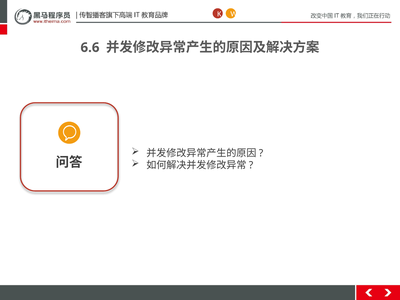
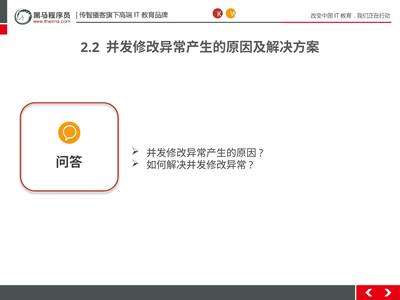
6.6: 6.6 -> 2.2 (90, 48)
